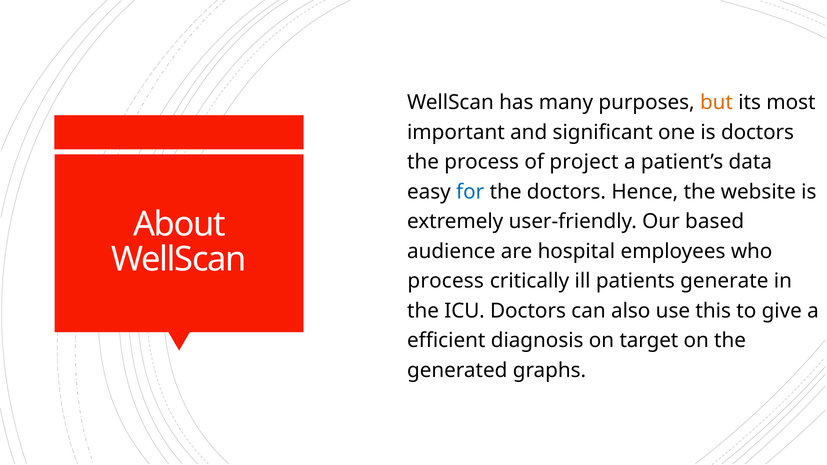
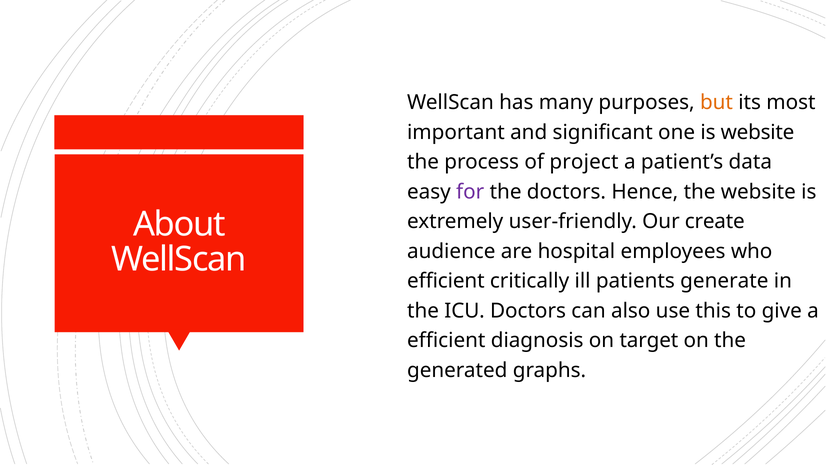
is doctors: doctors -> website (758, 132)
for colour: blue -> purple (470, 192)
based: based -> create (715, 222)
process: process -> efficient (446, 281)
